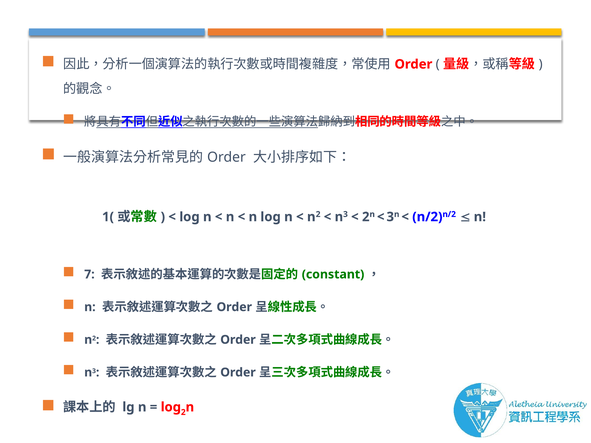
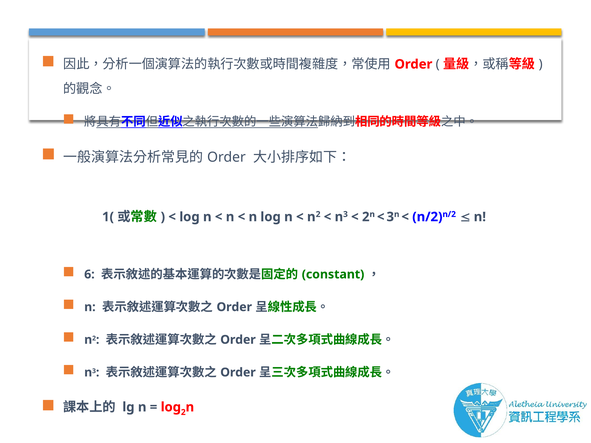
7: 7 -> 6 (89, 275)
